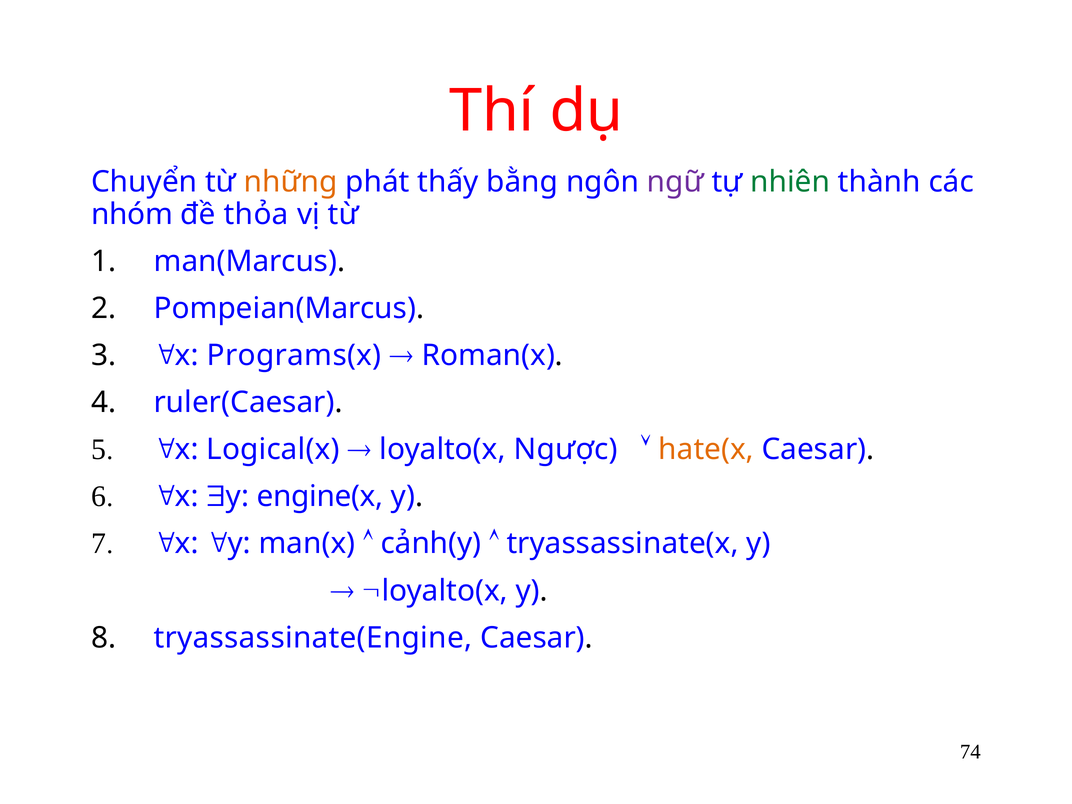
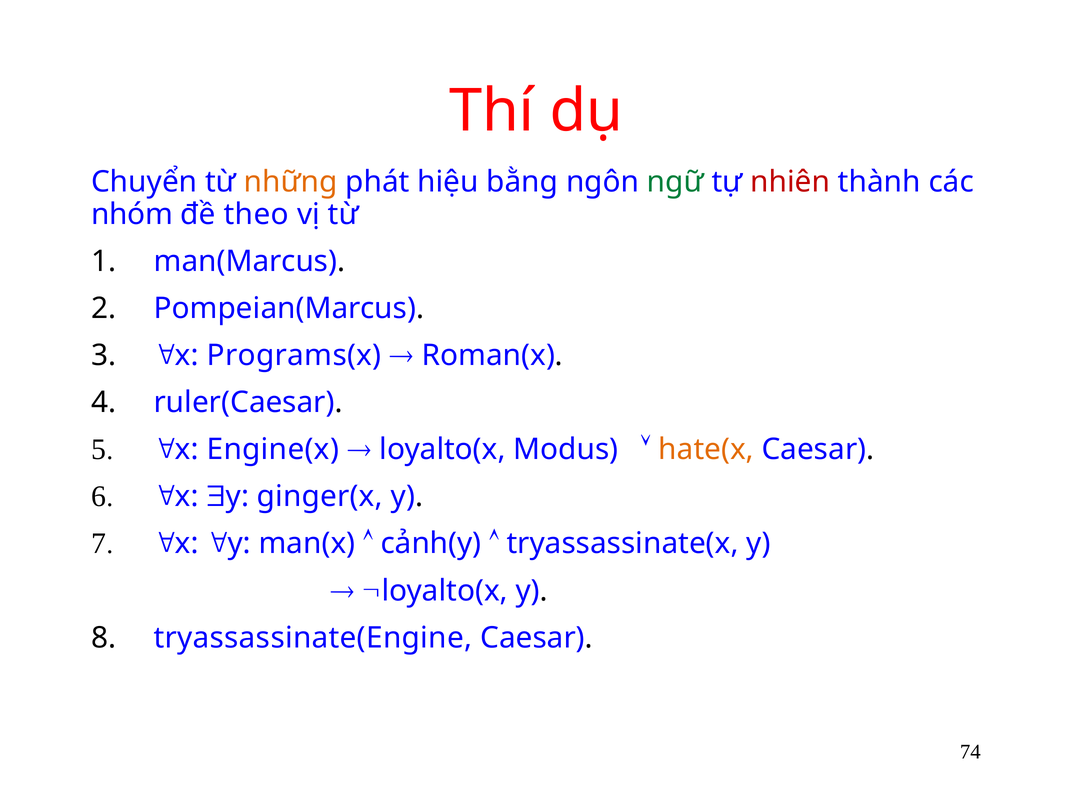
thấy: thấy -> hiệu (448, 182)
ngữ colour: purple -> green (675, 182)
nhiên colour: green -> red (790, 182)
thỏa: thỏa -> theo (256, 214)
Logical(x: Logical(x -> Engine(x (273, 450)
Ngược: Ngược -> Modus (566, 450)
engine(x: engine(x -> ginger(x (320, 497)
